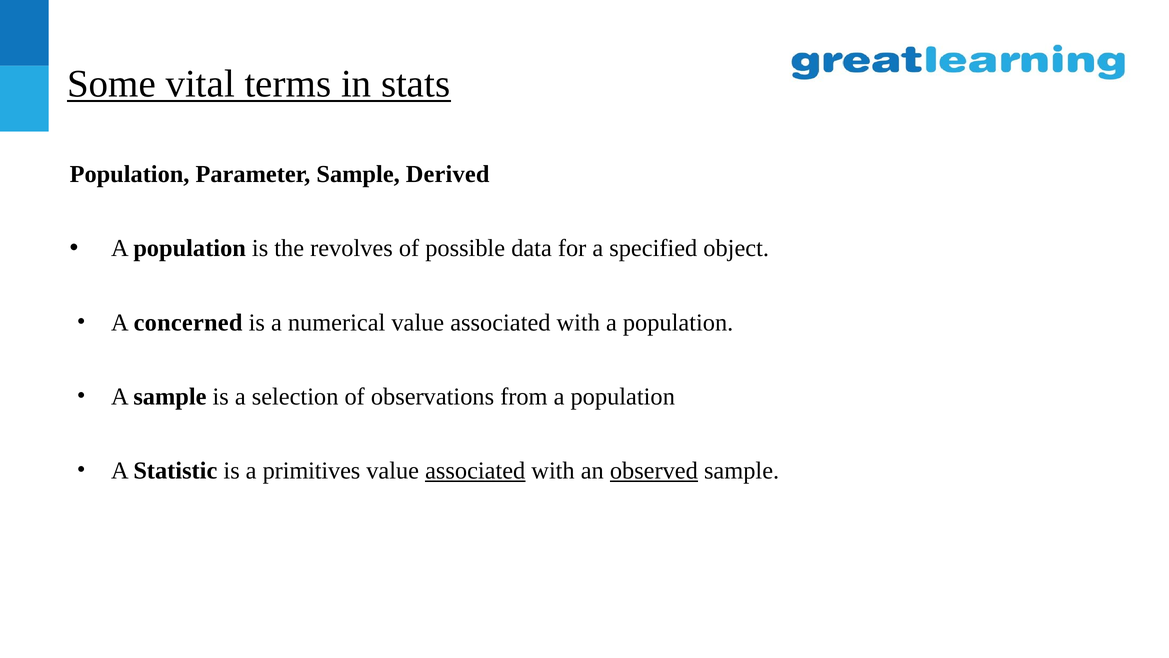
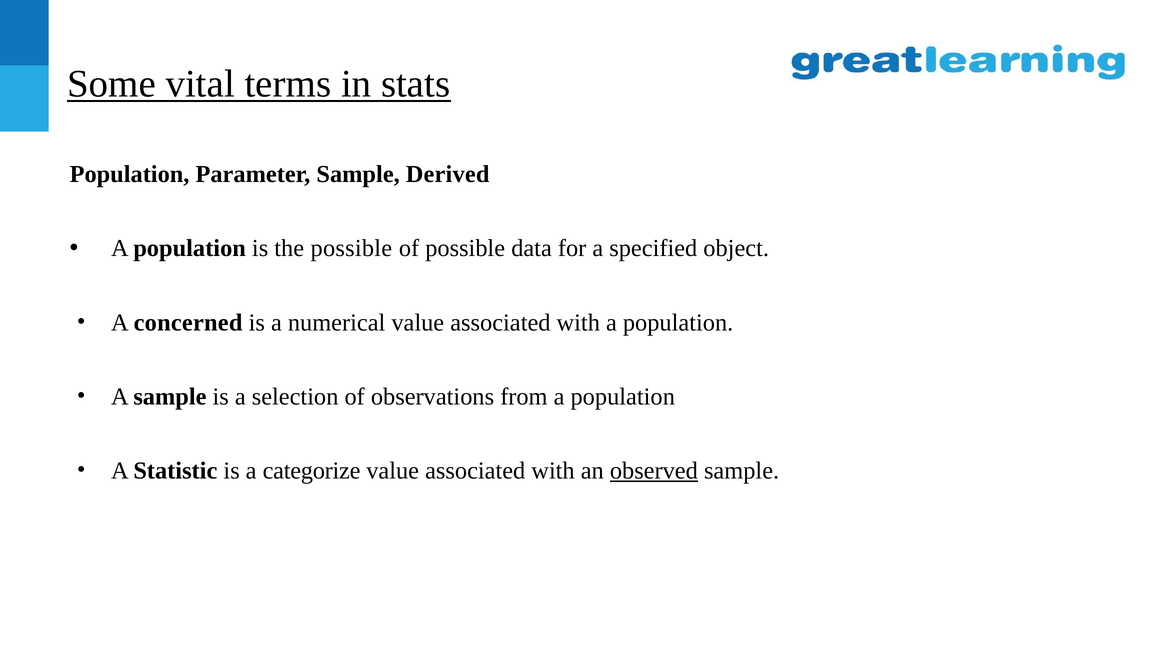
the revolves: revolves -> possible (351, 248)
primitives: primitives -> categorize (312, 470)
associated underline: present -> none (475, 470)
